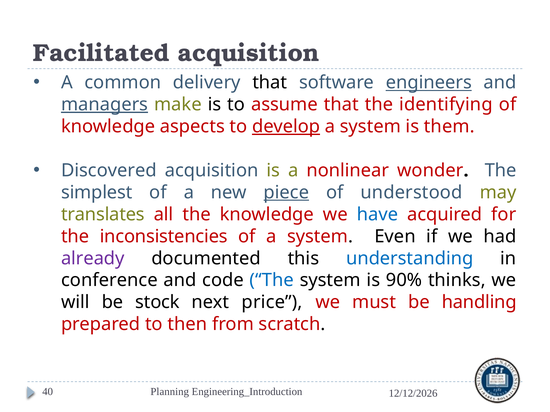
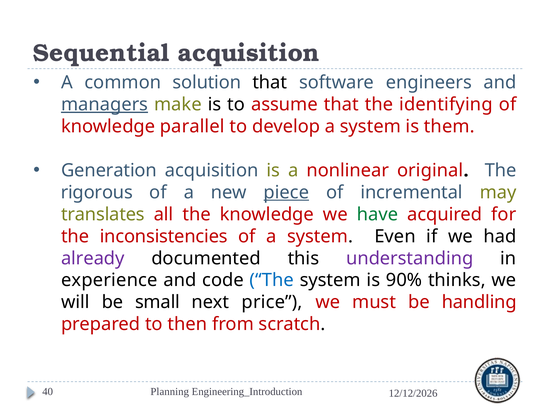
Facilitated: Facilitated -> Sequential (101, 53)
delivery: delivery -> solution (207, 83)
engineers underline: present -> none (429, 83)
aspects: aspects -> parallel (192, 127)
develop underline: present -> none (286, 127)
Discovered: Discovered -> Generation (109, 171)
wonder: wonder -> original (430, 171)
simplest: simplest -> rigorous (97, 193)
understood: understood -> incremental (412, 193)
have colour: blue -> green (377, 215)
understanding colour: blue -> purple (410, 259)
conference: conference -> experience (109, 281)
stock: stock -> small (158, 303)
